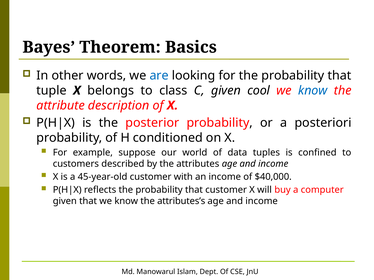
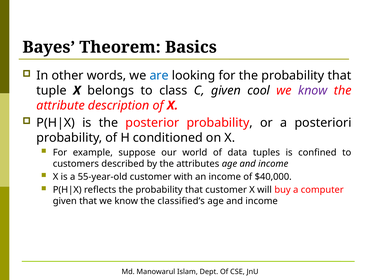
know colour: blue -> purple (313, 91)
45-year-old: 45-year-old -> 55-year-old (103, 177)
attributes’s: attributes’s -> classified’s (181, 201)
